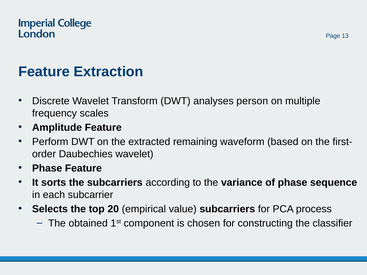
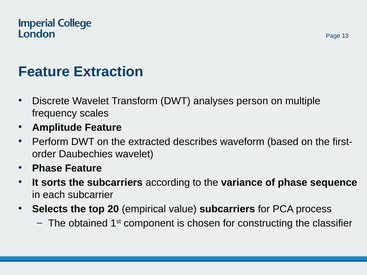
remaining: remaining -> describes (195, 142)
